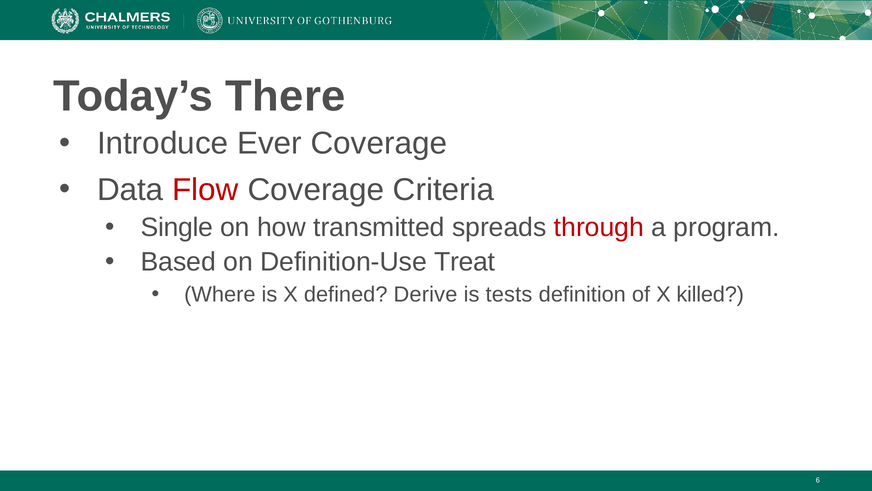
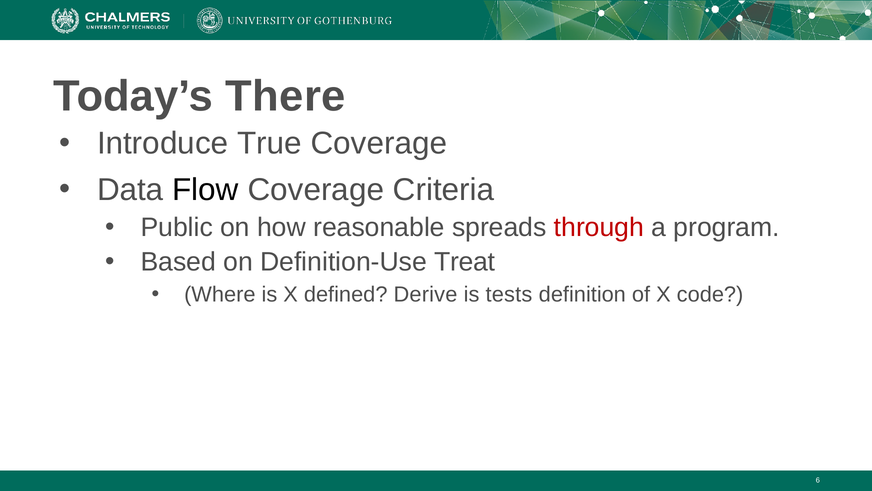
Ever: Ever -> True (269, 143)
Flow colour: red -> black (205, 190)
Single: Single -> Public (177, 227)
transmitted: transmitted -> reasonable (379, 227)
killed: killed -> code (710, 294)
